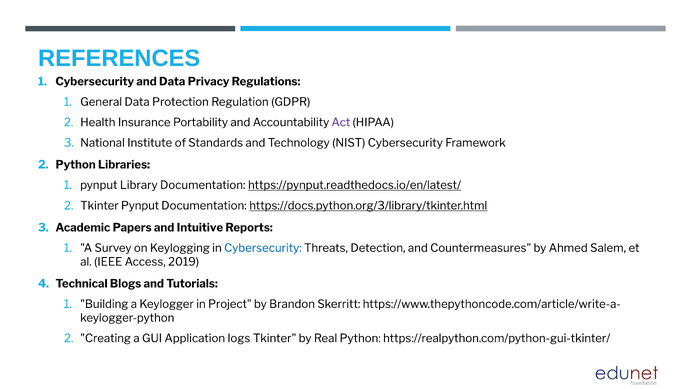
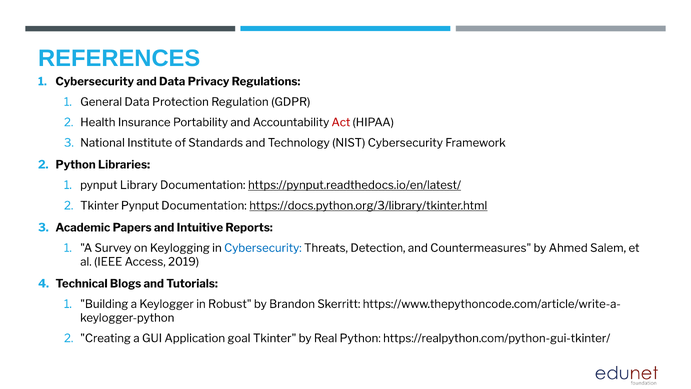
Act colour: purple -> red (341, 122)
Project: Project -> Robust (230, 304)
logs: logs -> goal (239, 338)
